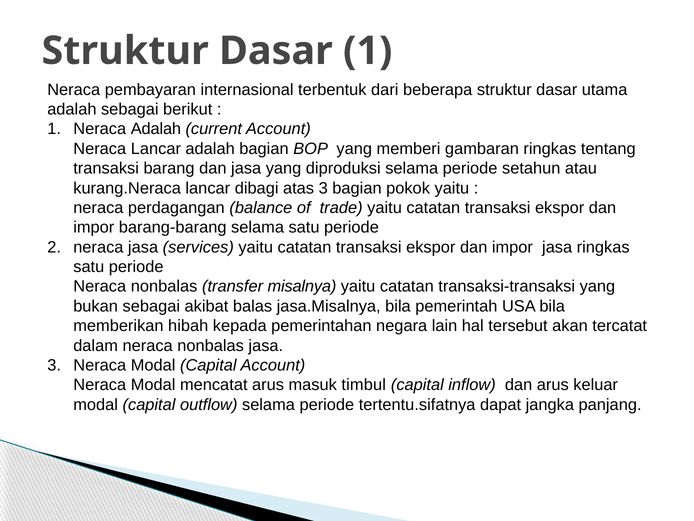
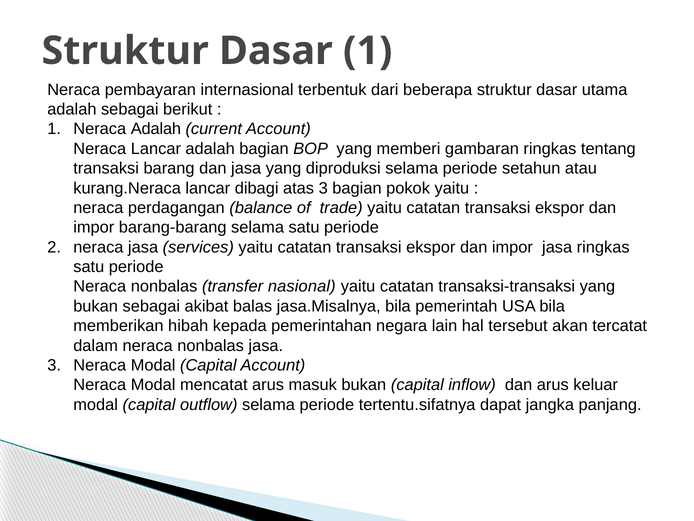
misalnya: misalnya -> nasional (302, 286)
masuk timbul: timbul -> bukan (364, 385)
